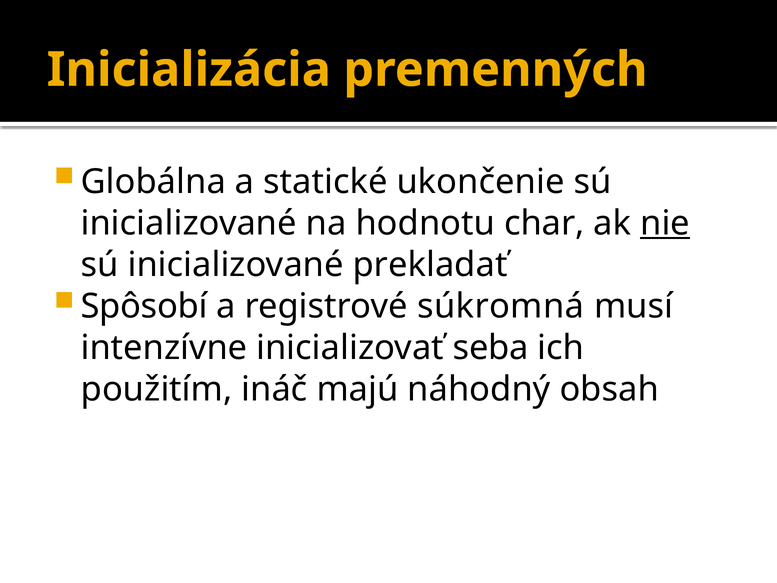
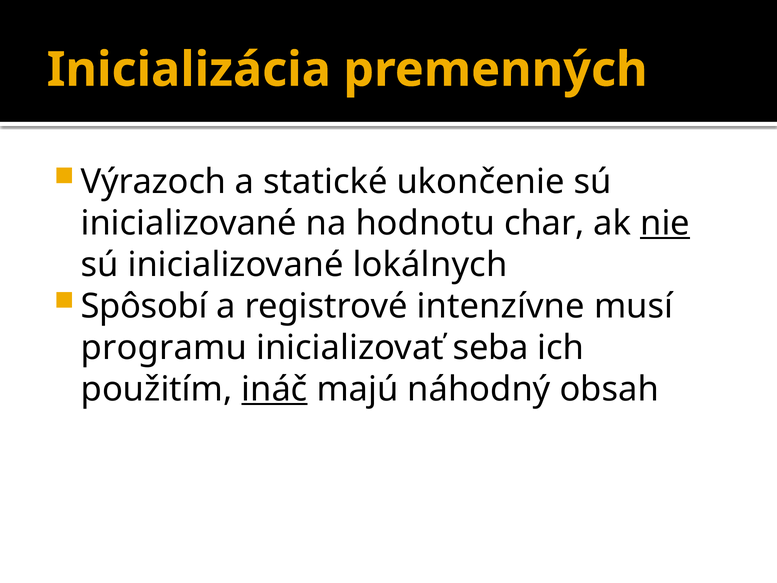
Globálna: Globálna -> Výrazoch (154, 182)
prekladať: prekladať -> lokálnych (430, 265)
súkromná: súkromná -> intenzívne (501, 306)
intenzívne: intenzívne -> programu (164, 348)
ináč underline: none -> present (274, 389)
